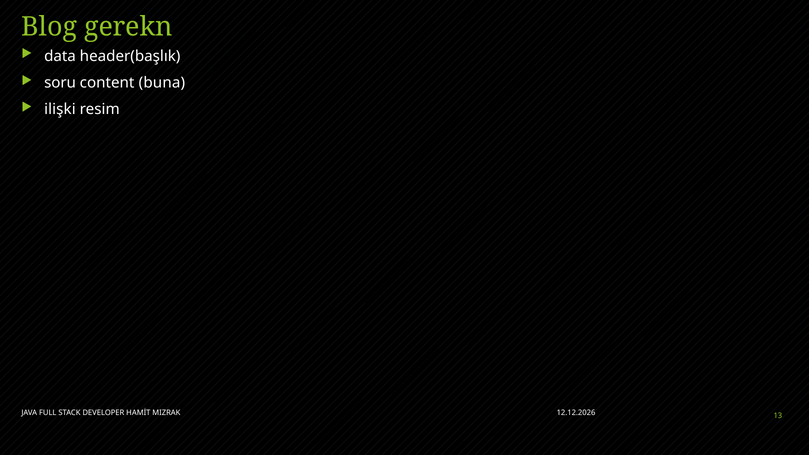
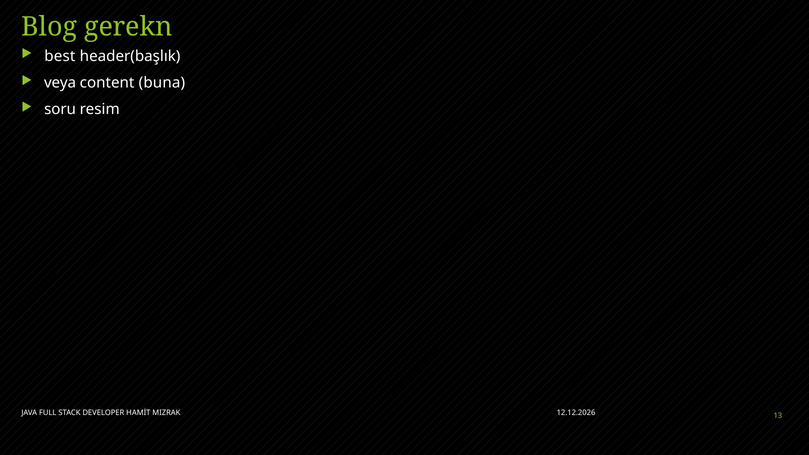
data: data -> best (60, 56)
soru: soru -> veya (60, 83)
ilişki: ilişki -> soru (60, 109)
